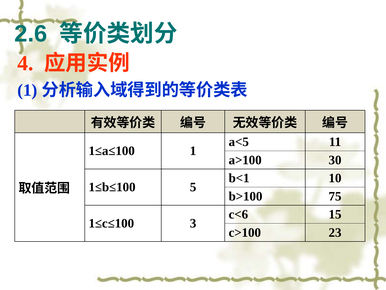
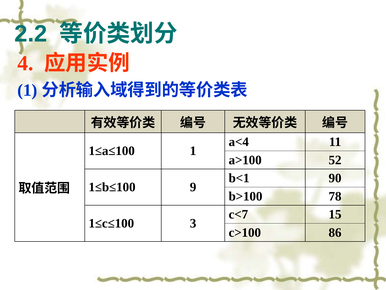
2.6: 2.6 -> 2.2 (31, 34)
a<5: a<5 -> a<4 (239, 142)
30: 30 -> 52 (335, 160)
10: 10 -> 90 (335, 178)
5: 5 -> 9 (193, 187)
75: 75 -> 78 (335, 196)
c<6: c<6 -> c<7 (238, 214)
23: 23 -> 86 (335, 232)
